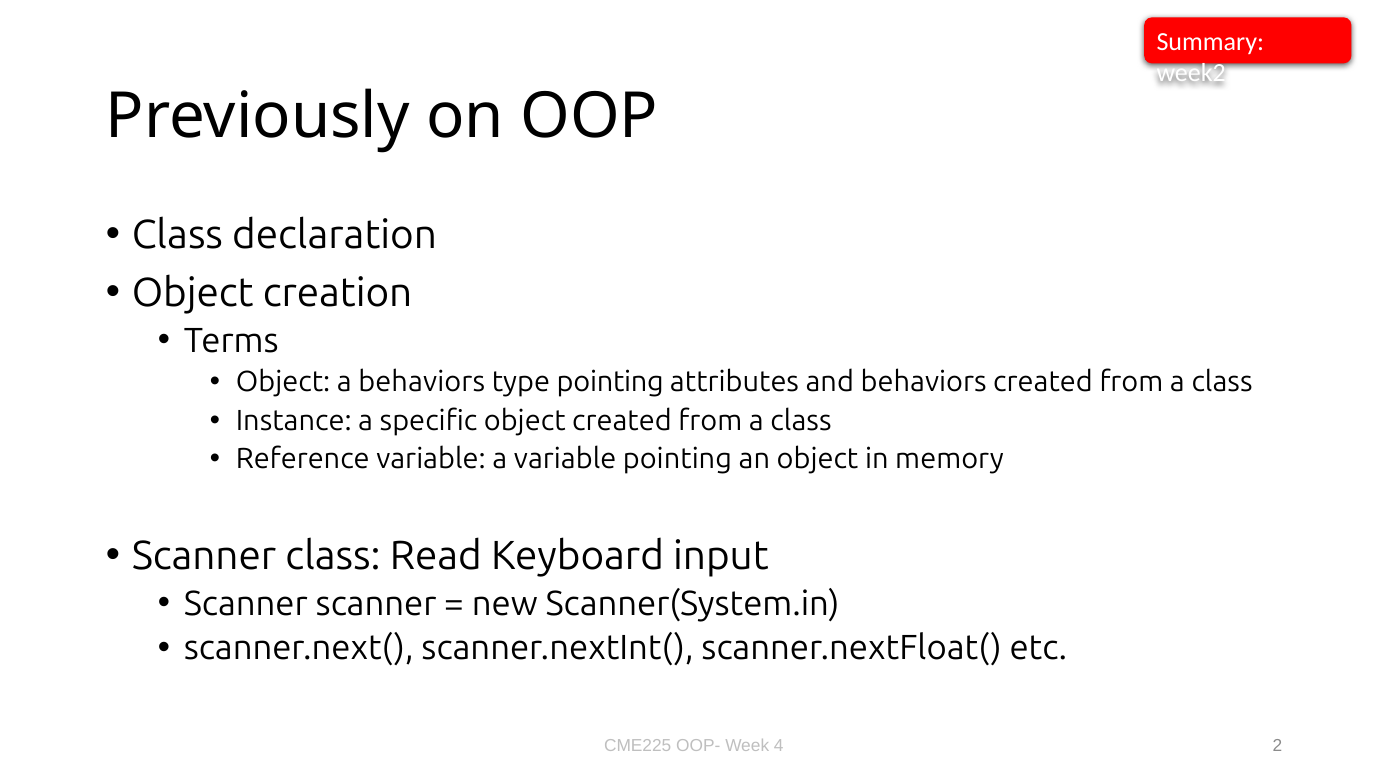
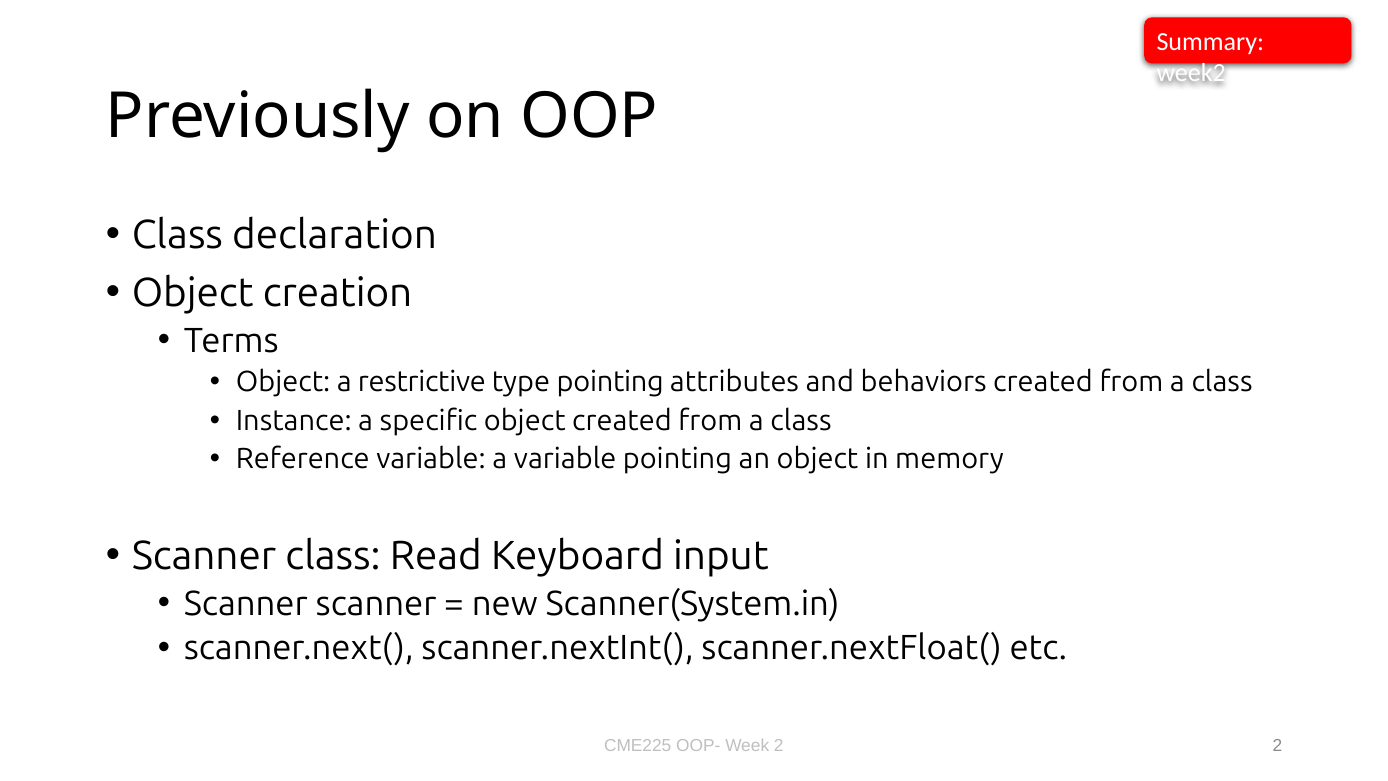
a behaviors: behaviors -> restrictive (422, 382)
Week 4: 4 -> 2 (779, 746)
